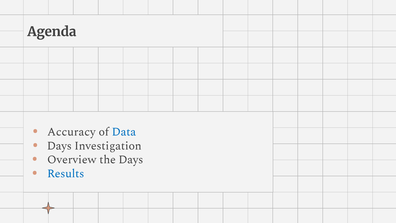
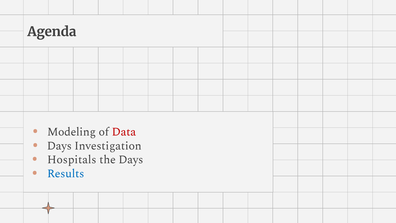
Accuracy: Accuracy -> Modeling (72, 132)
Data colour: blue -> red (124, 132)
Overview: Overview -> Hospitals (72, 159)
